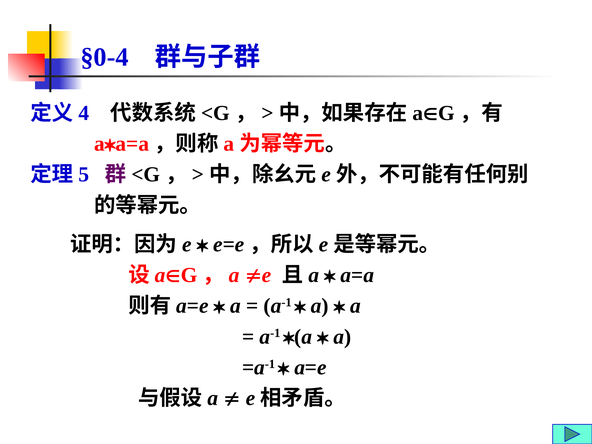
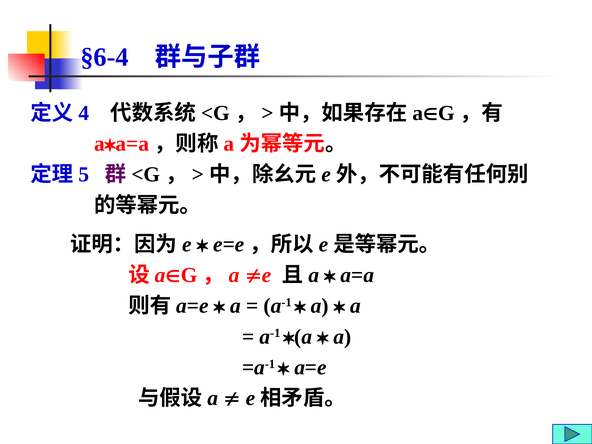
§0-4: §0-4 -> §6-4 (105, 57)
